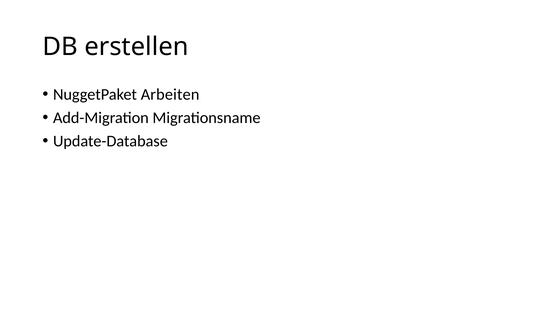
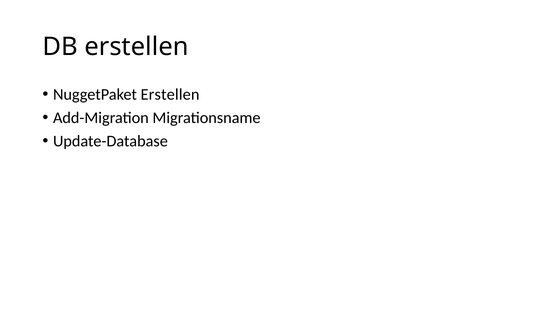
NuggetPaket Arbeiten: Arbeiten -> Erstellen (170, 94)
